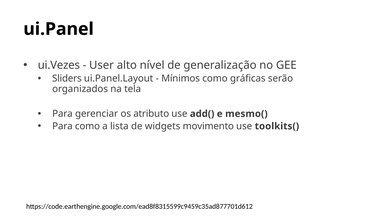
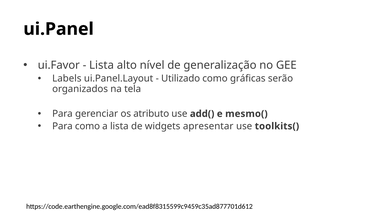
ui.Vezes: ui.Vezes -> ui.Favor (59, 65)
User: User -> Lista (102, 65)
Sliders: Sliders -> Labels (67, 78)
Mínimos: Mínimos -> Utilizado (181, 78)
movimento: movimento -> apresentar (208, 126)
